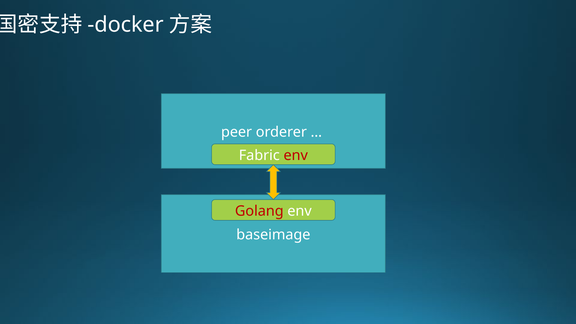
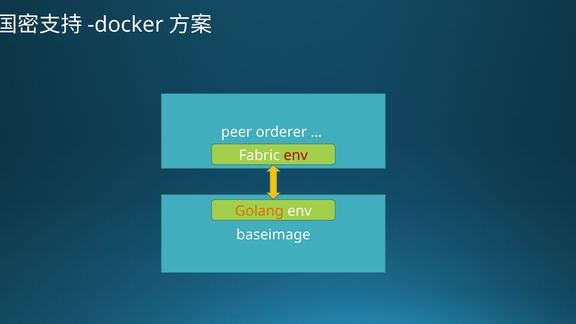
Golang colour: red -> orange (259, 211)
